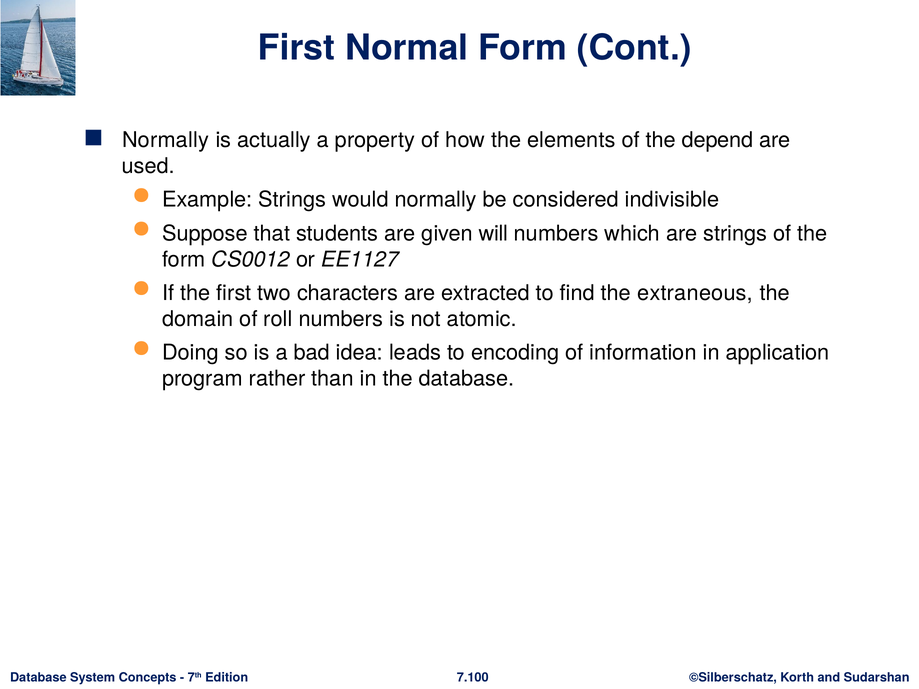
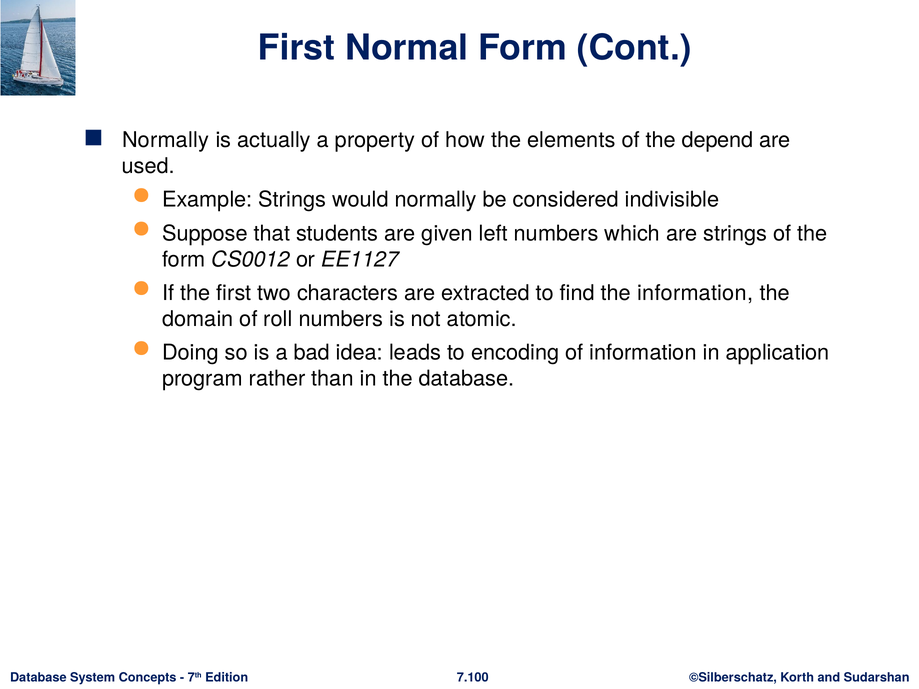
will: will -> left (493, 233)
the extraneous: extraneous -> information (695, 293)
